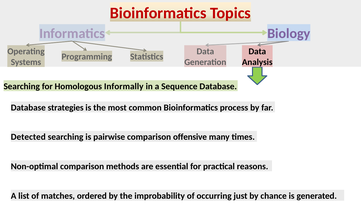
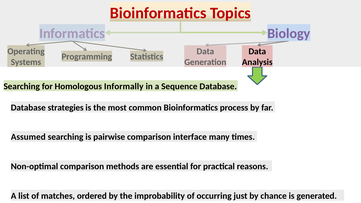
Detected: Detected -> Assumed (28, 137)
offensive: offensive -> interface (190, 137)
